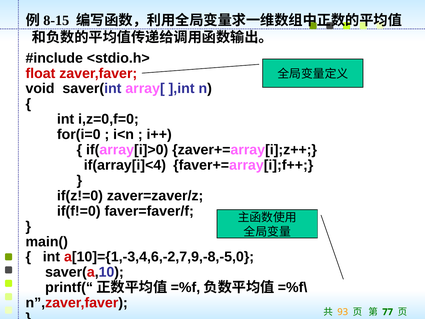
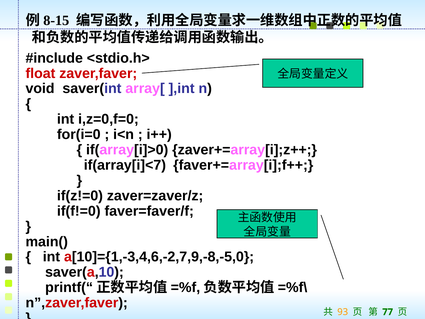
if(array[i]<4: if(array[i]<4 -> if(array[i]<7 (125, 165)
